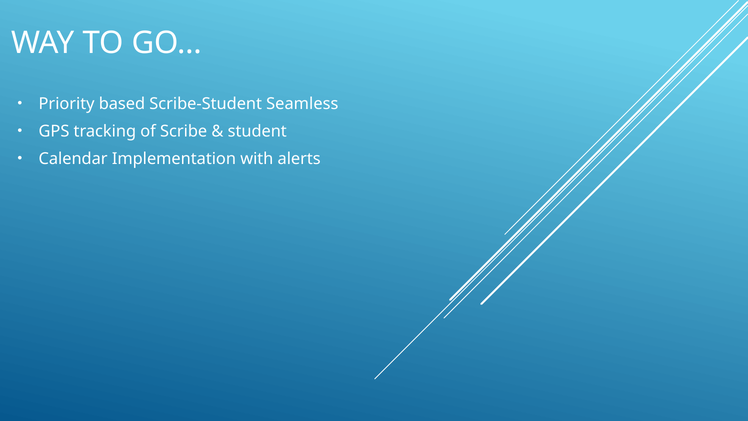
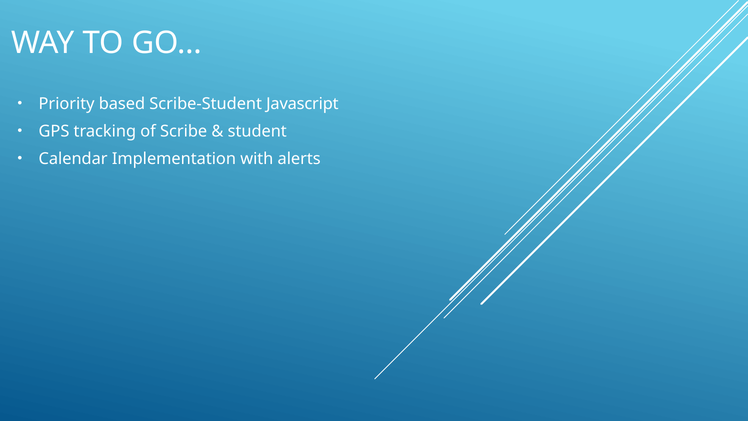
Seamless: Seamless -> Javascript (302, 104)
